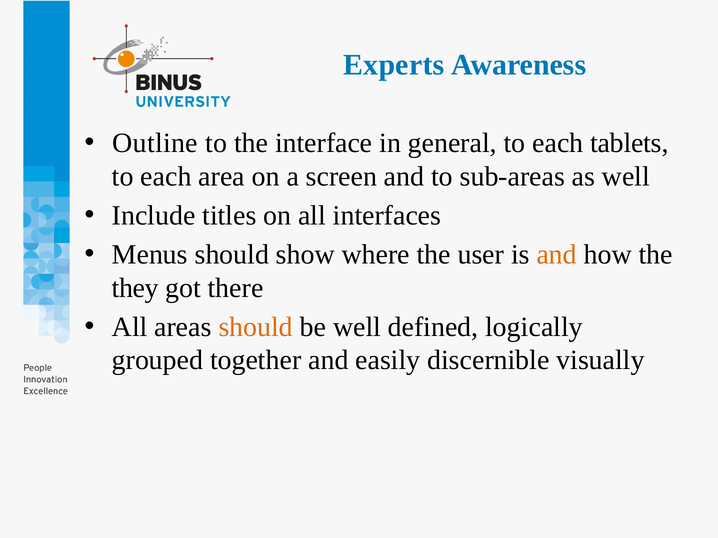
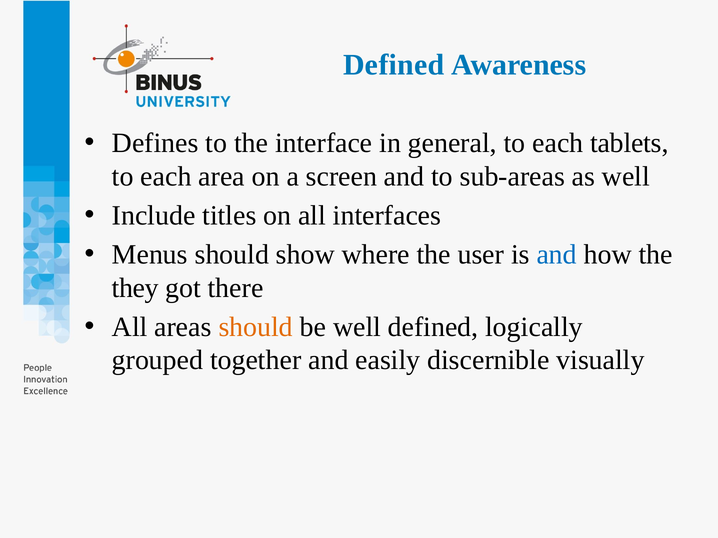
Experts: Experts -> Defined (394, 65)
Outline: Outline -> Defines (155, 143)
and colour: orange -> blue (557, 255)
